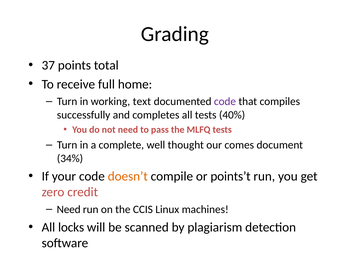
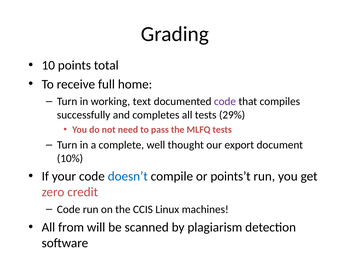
37: 37 -> 10 (48, 65)
40%: 40% -> 29% (232, 115)
comes: comes -> export (239, 145)
34%: 34% -> 10% (70, 158)
doesn’t colour: orange -> blue (128, 176)
Need: Need -> Code (69, 209)
locks: locks -> from (71, 227)
